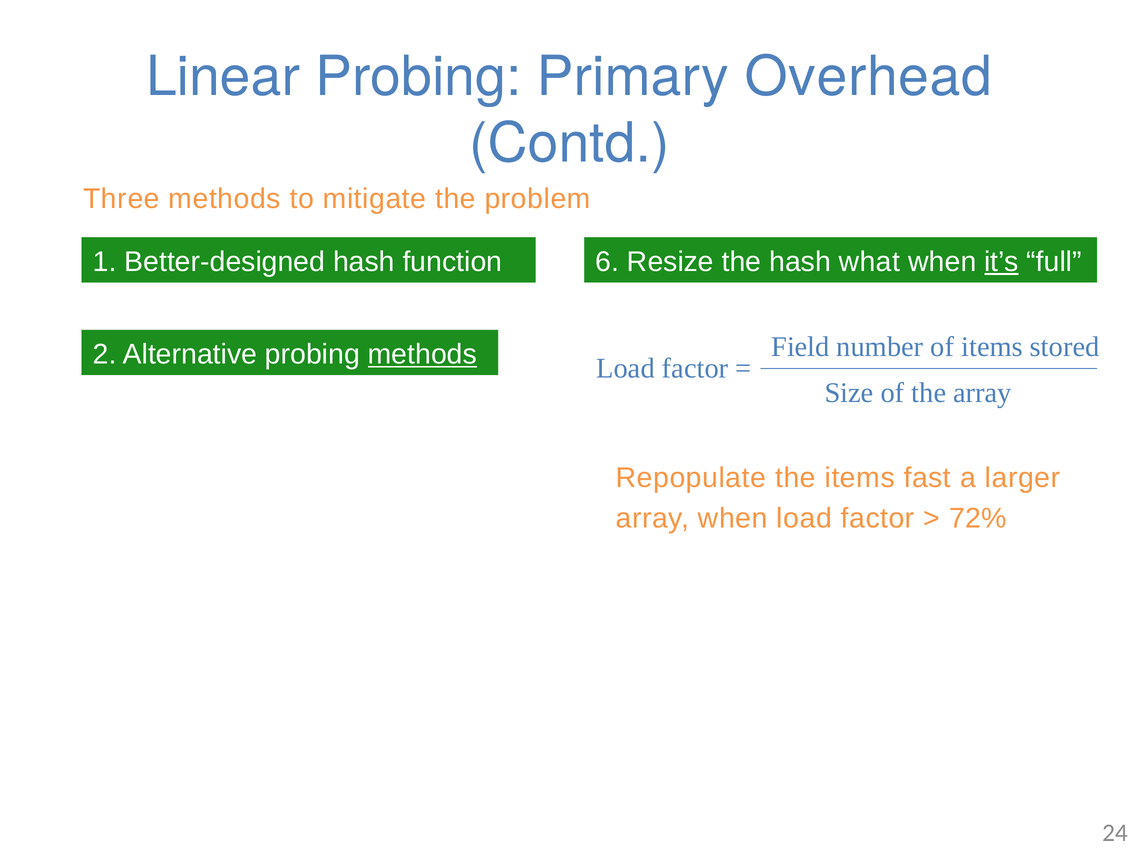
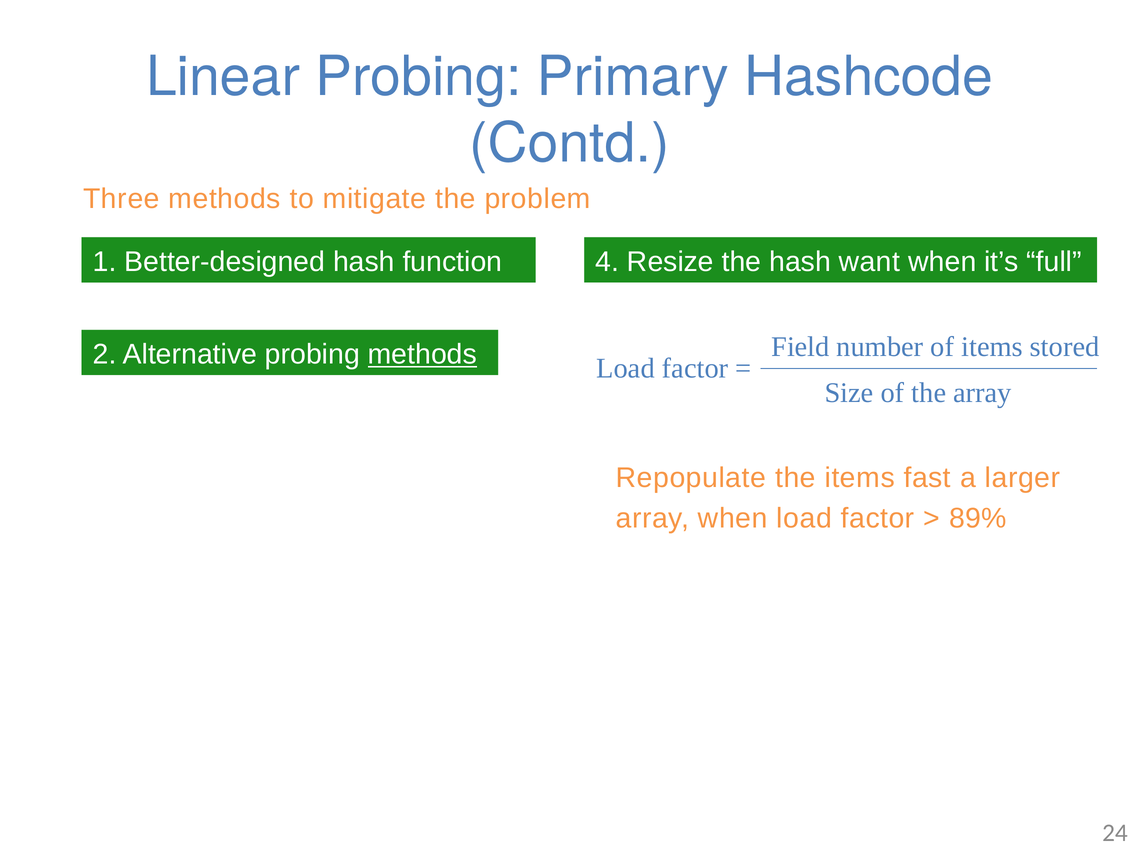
Overhead: Overhead -> Hashcode (869, 77)
6: 6 -> 4 (607, 262)
what: what -> want (869, 262)
it’s underline: present -> none (1001, 262)
72%: 72% -> 89% (978, 518)
